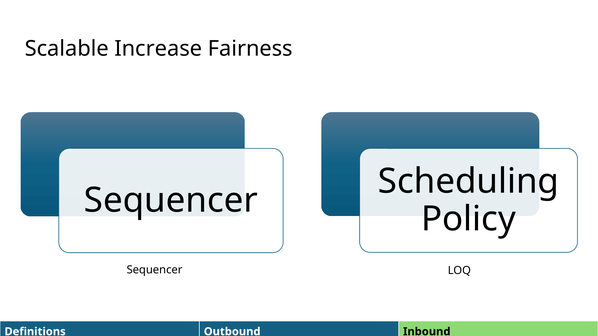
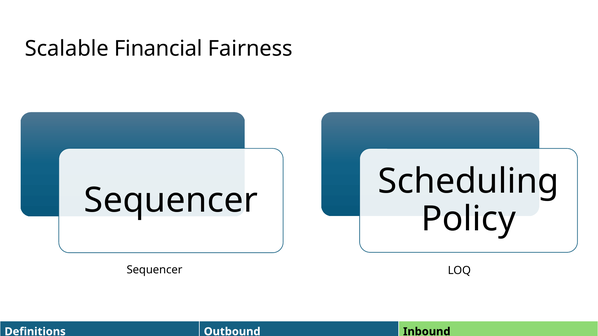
Increase: Increase -> Financial (158, 49)
